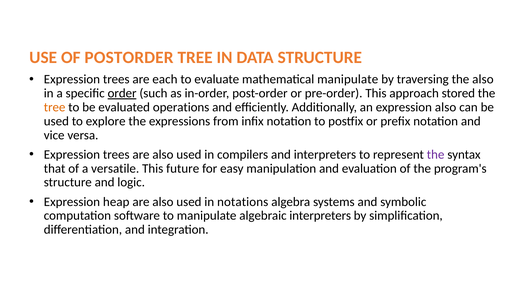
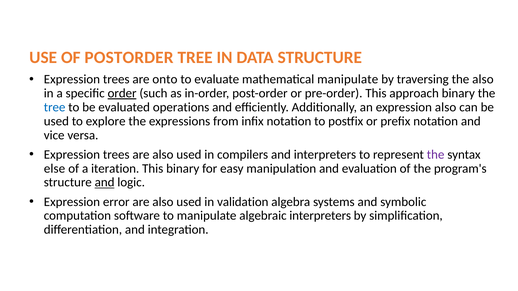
each: each -> onto (165, 79)
approach stored: stored -> binary (458, 93)
tree colour: orange -> blue (55, 107)
that: that -> else (55, 169)
versatile: versatile -> iteration (115, 169)
This future: future -> binary (183, 169)
and underline: none -> present (105, 183)
heap: heap -> error (116, 202)
notations: notations -> validation (243, 202)
